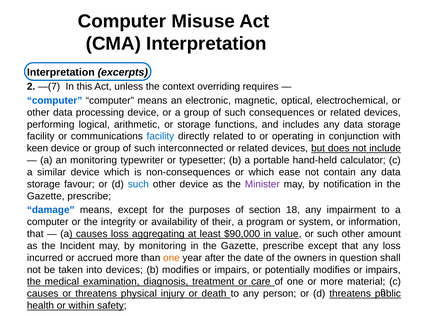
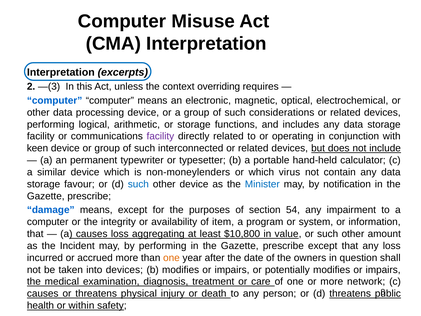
—(7: —(7 -> —(3 (49, 87)
consequences: consequences -> considerations (282, 112)
facility colour: blue -> purple (160, 136)
an monitoring: monitoring -> permanent (94, 160)
non-consequences: non-consequences -> non-moneylenders (188, 172)
ease: ease -> virus (289, 172)
Minister colour: purple -> blue (262, 184)
18: 18 -> 54 (293, 210)
their: their -> item (223, 222)
$90,000: $90,000 -> $10,800 (242, 234)
by monitoring: monitoring -> performing (163, 246)
material: material -> network (366, 281)
